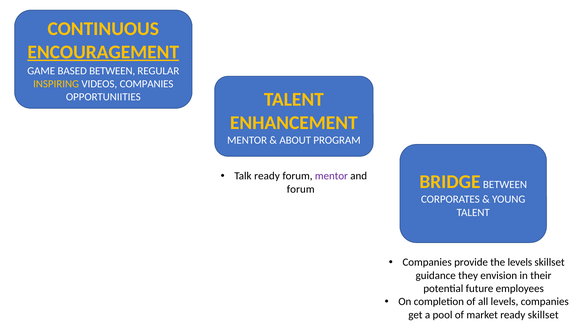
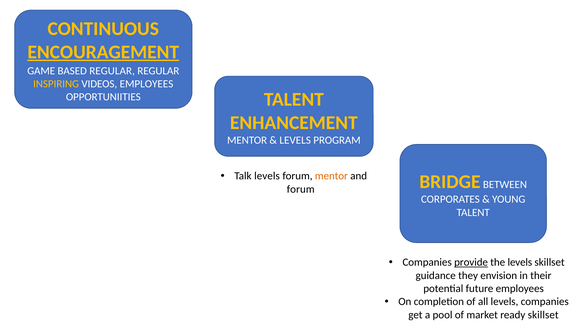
BASED BETWEEN: BETWEEN -> REGULAR (112, 71)
VIDEOS COMPANIES: COMPANIES -> EMPLOYEES (146, 84)
ABOUT: ABOUT -> LEVELS (295, 140)
Talk ready: ready -> levels (267, 176)
mentor colour: purple -> orange (331, 176)
provide underline: none -> present (471, 262)
